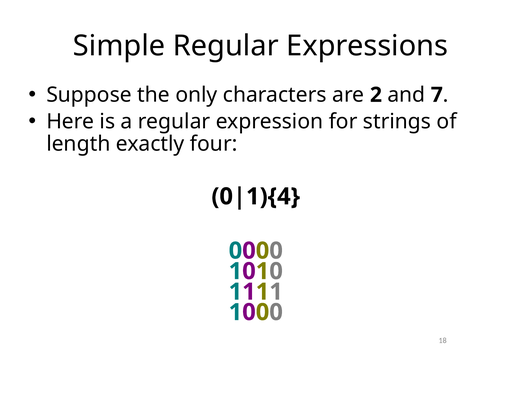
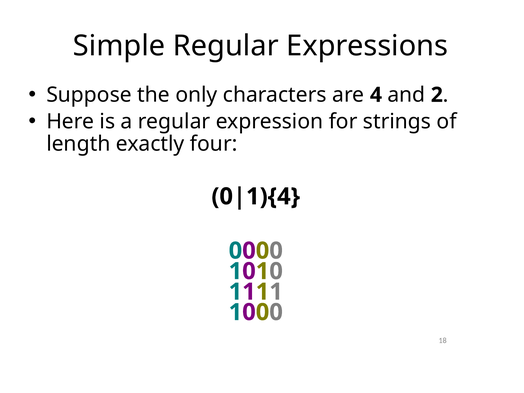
2: 2 -> 4 (376, 95)
7: 7 -> 2 (437, 95)
